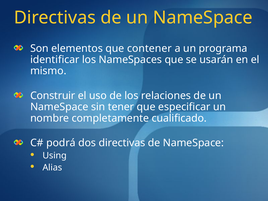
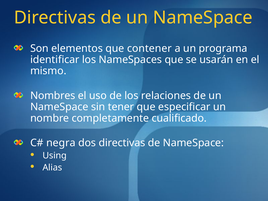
Construir: Construir -> Nombres (53, 96)
podrá: podrá -> negra (61, 143)
